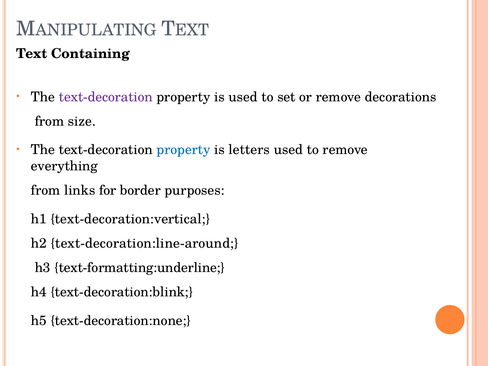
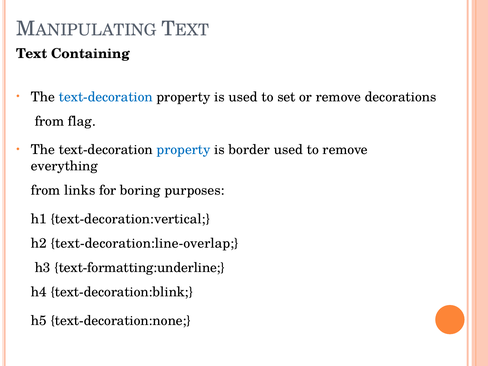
text-decoration colour: purple -> blue (106, 97)
size: size -> flag (82, 121)
letters: letters -> border (249, 150)
border: border -> boring (140, 191)
text-decoration:line-around: text-decoration:line-around -> text-decoration:line-overlap (145, 243)
